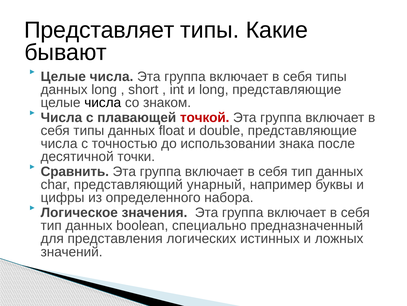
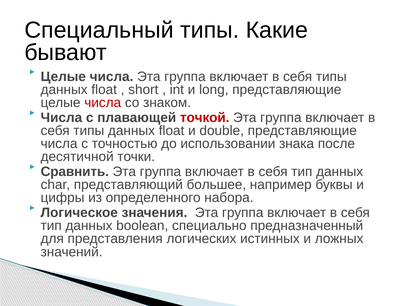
Представляет: Представляет -> Специальный (99, 30)
long: long -> float (104, 90)
числа colour: black -> red (103, 103)
унарный: унарный -> большее (216, 184)
